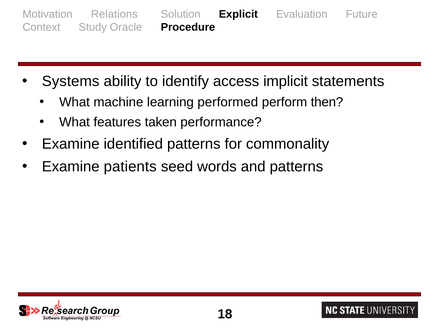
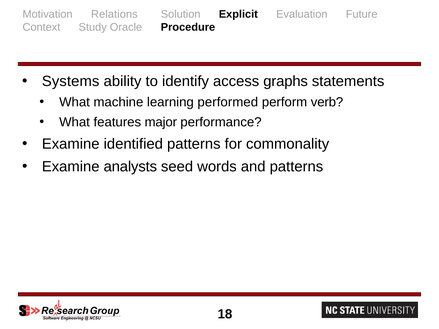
implicit: implicit -> graphs (286, 81)
then: then -> verb (327, 102)
taken: taken -> major (161, 122)
patients: patients -> analysts (130, 167)
